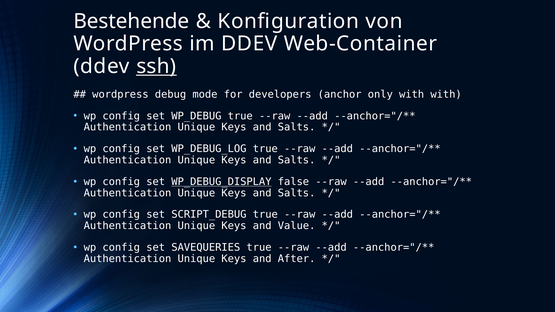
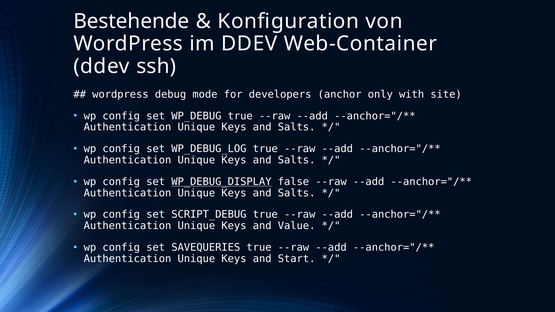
ssh underline: present -> none (156, 66)
with with: with -> site (446, 94)
After: After -> Start (297, 259)
